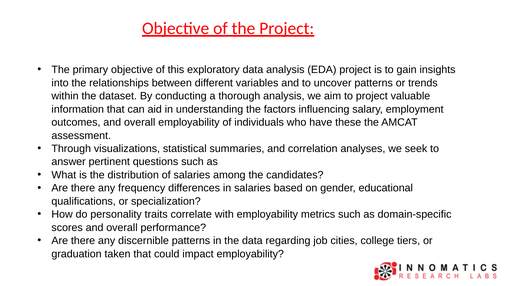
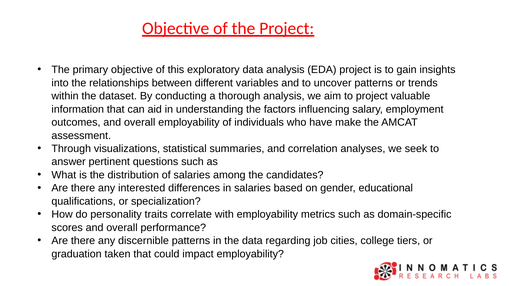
these: these -> make (348, 122)
frequency: frequency -> interested (142, 188)
